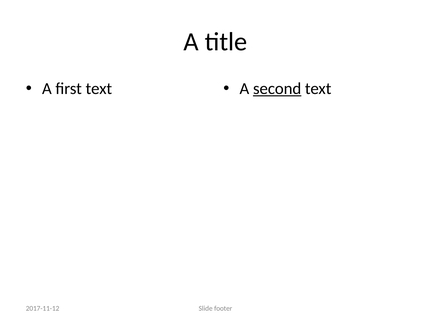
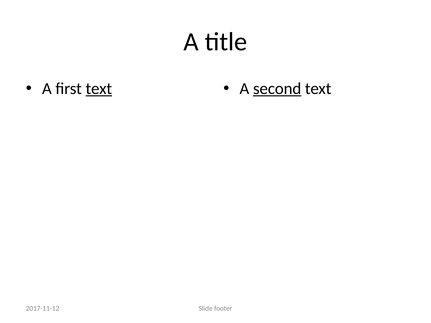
text underline: none -> present (99, 89)
